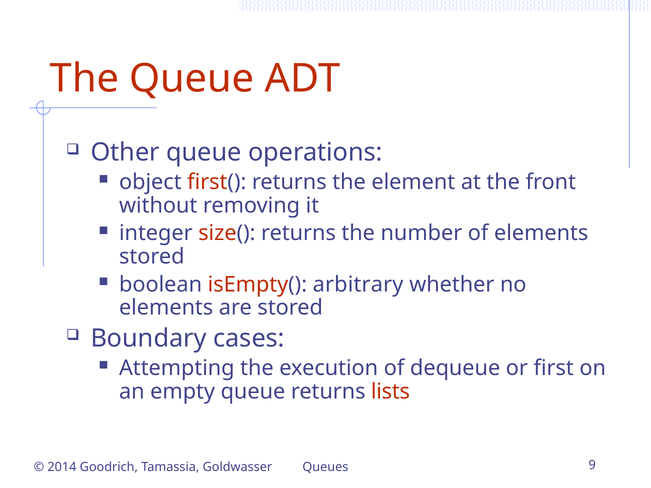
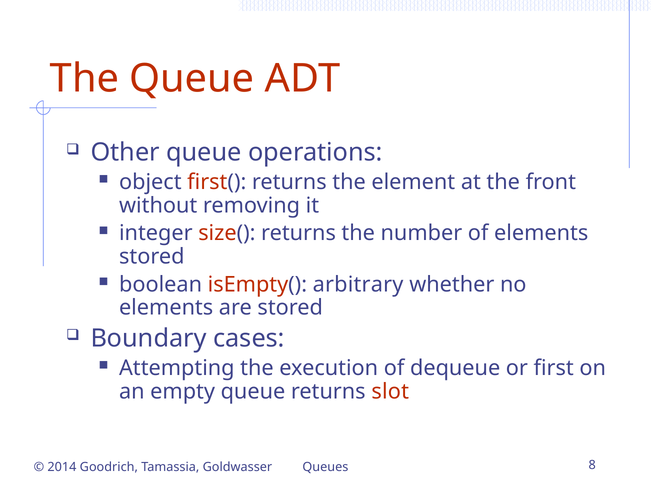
lists: lists -> slot (390, 392)
9: 9 -> 8 (592, 465)
